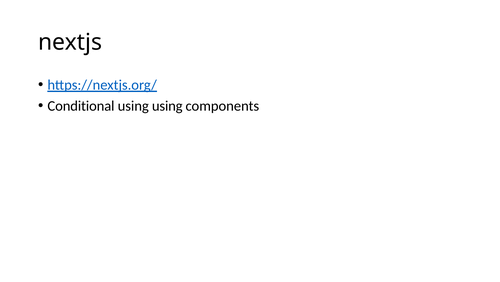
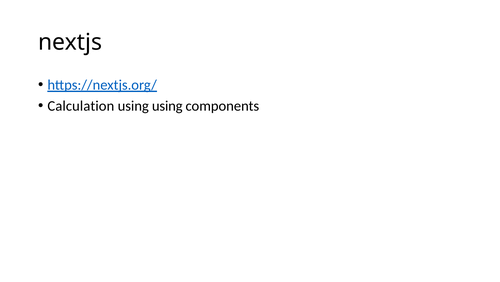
Conditional: Conditional -> Calculation (81, 106)
